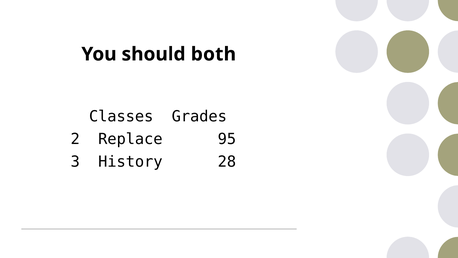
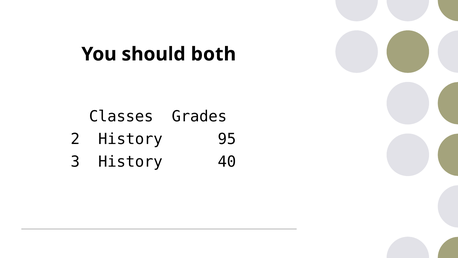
2 Replace: Replace -> History (130, 139)
28: 28 -> 40 (227, 162)
